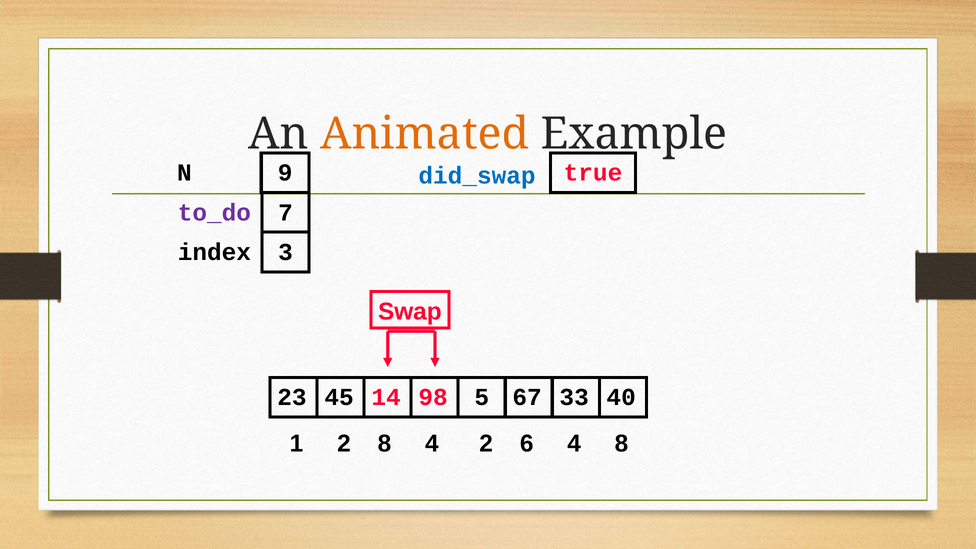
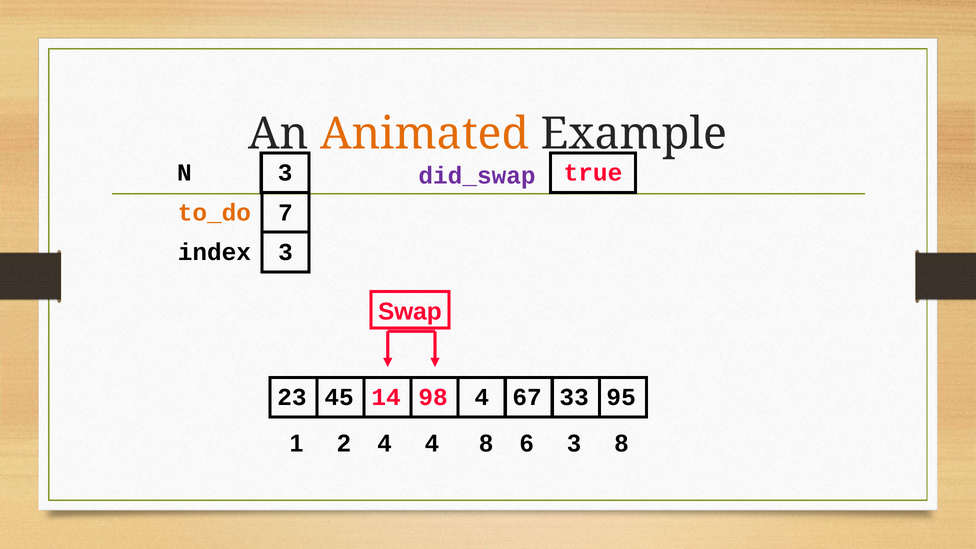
N 9: 9 -> 3 (285, 173)
did_swap colour: blue -> purple (477, 176)
to_do colour: purple -> orange (214, 212)
98 5: 5 -> 4 (482, 397)
40: 40 -> 95 (621, 397)
2 8: 8 -> 4 (384, 444)
4 2: 2 -> 8 (486, 444)
6 4: 4 -> 3 (574, 444)
